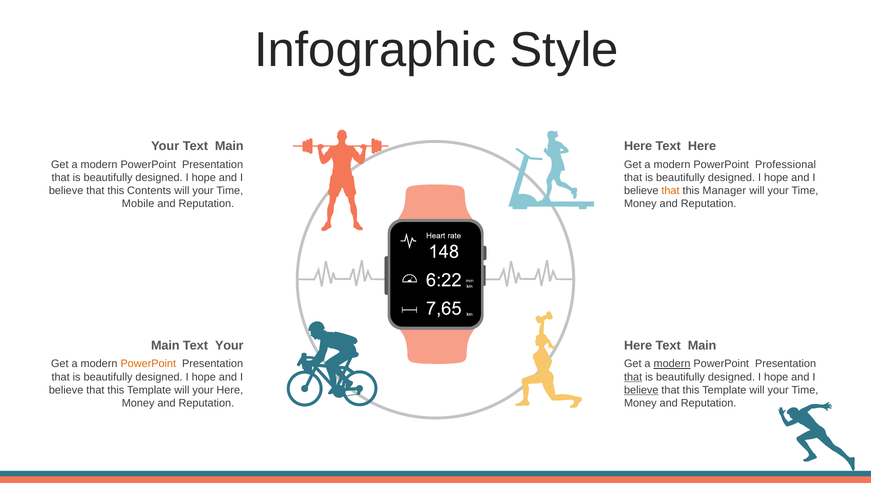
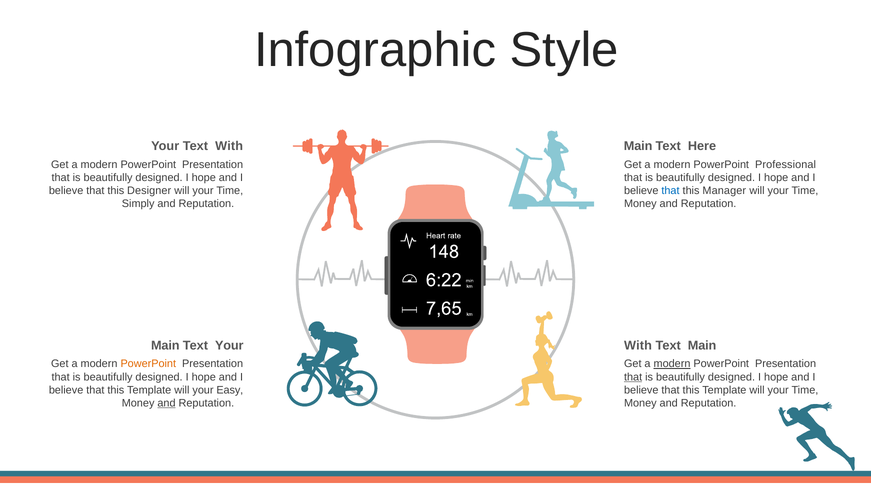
Your Text Main: Main -> With (229, 146)
Here: Here -> Main (638, 146)
Contents: Contents -> Designer (149, 191)
that colour: orange -> blue (670, 191)
Mobile: Mobile -> Simply (138, 204)
Here: Here -> With (638, 345)
your Here: Here -> Easy (230, 390)
believe underline: present -> none (641, 390)
and underline: none -> present (166, 403)
